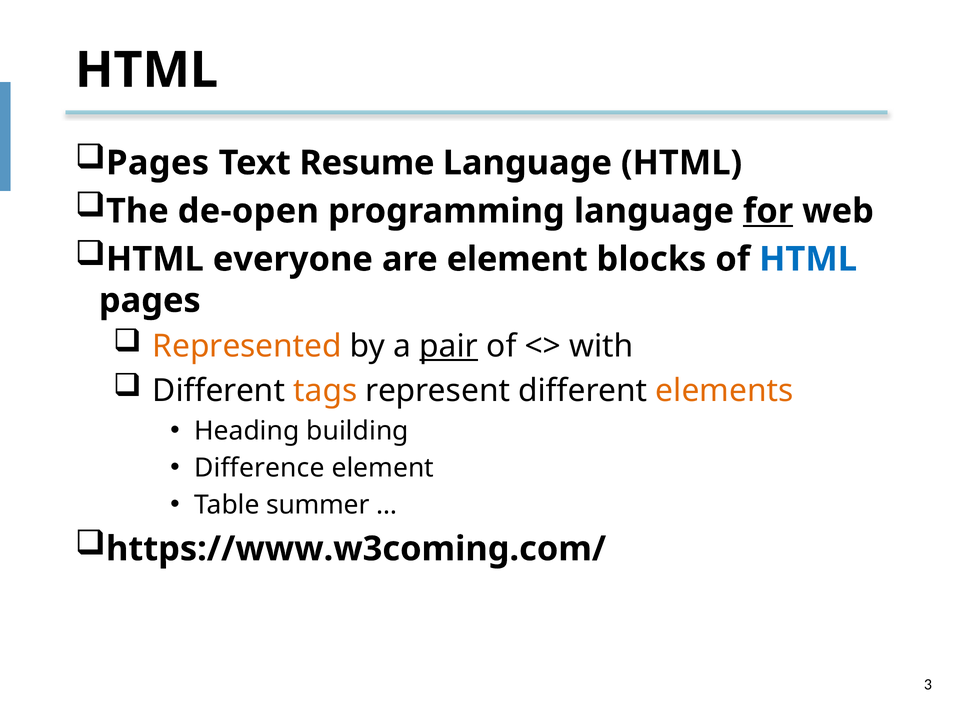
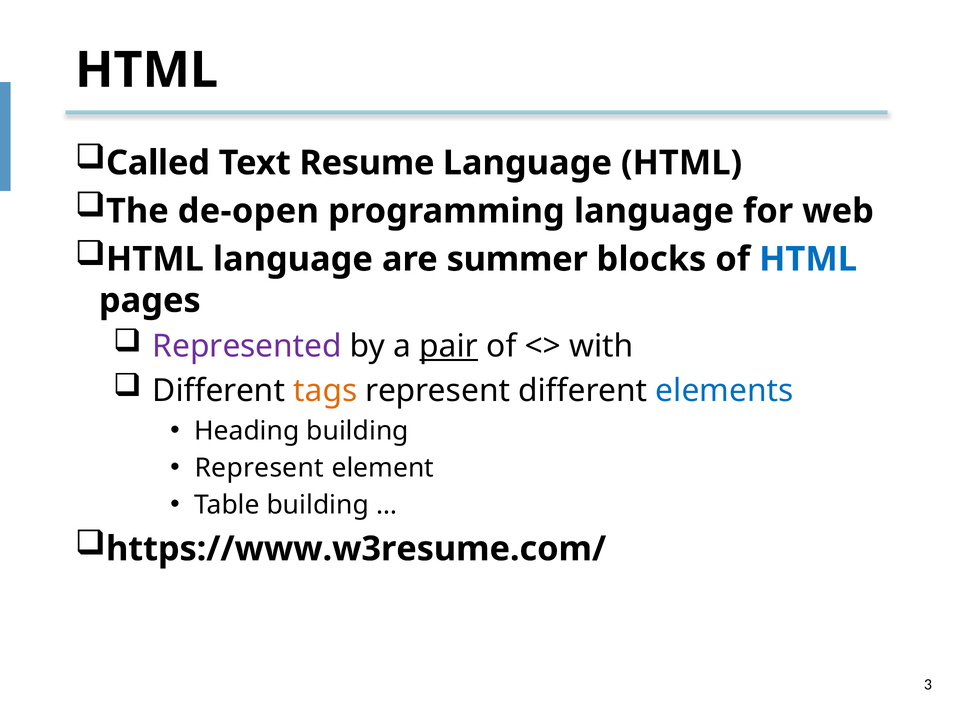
Pages: Pages -> Called (158, 163)
for underline: present -> none (768, 211)
HTML everyone: everyone -> language (293, 259)
are element: element -> summer (517, 259)
Represented colour: orange -> purple (247, 346)
elements colour: orange -> blue (724, 391)
Difference: Difference -> Represent (259, 468)
Table summer: summer -> building (318, 505)
https://www.w3coming.com/: https://www.w3coming.com/ -> https://www.w3resume.com/ (356, 549)
